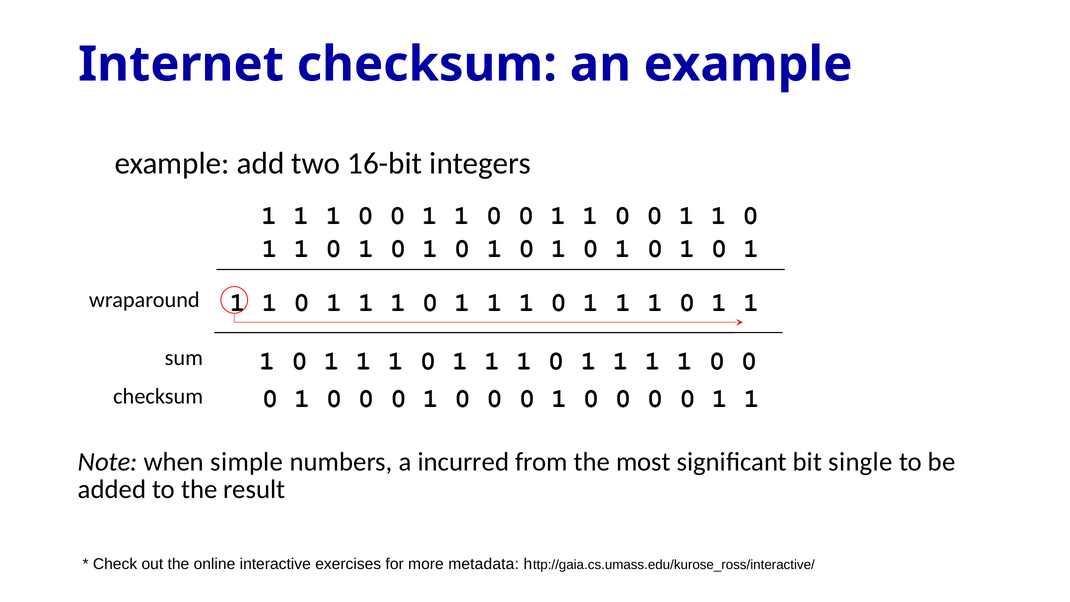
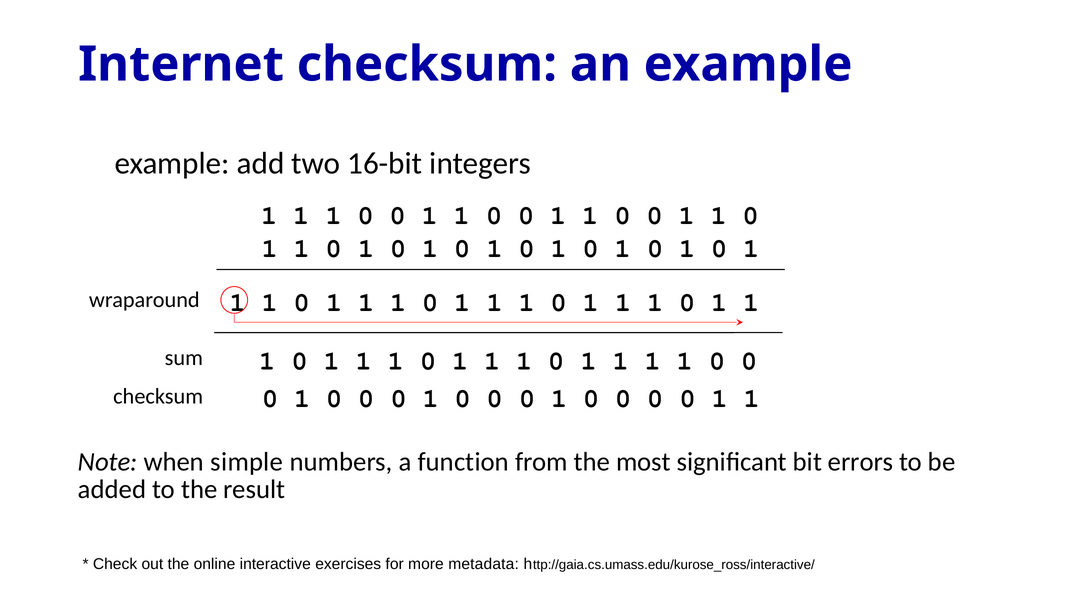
incurred: incurred -> function (463, 462)
single: single -> errors (861, 462)
